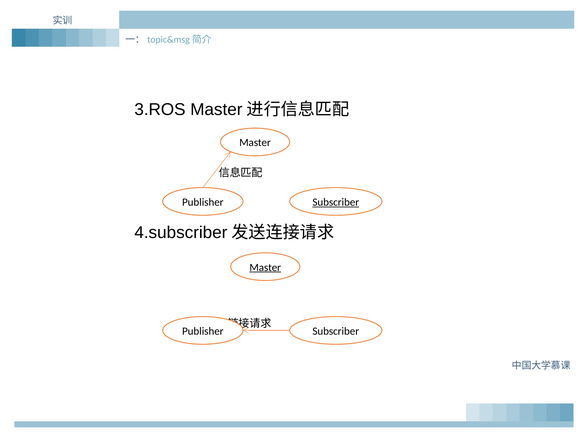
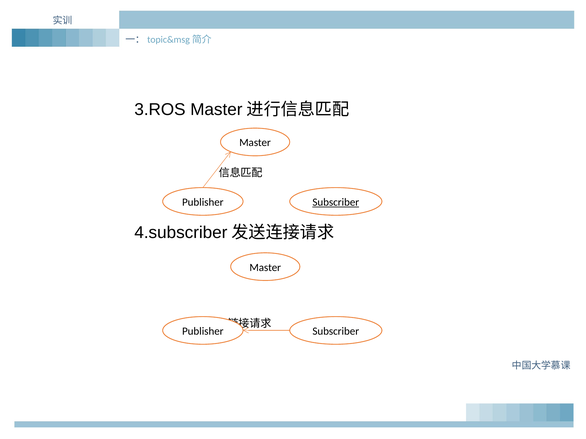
Master underline: present -> none (265, 268)
